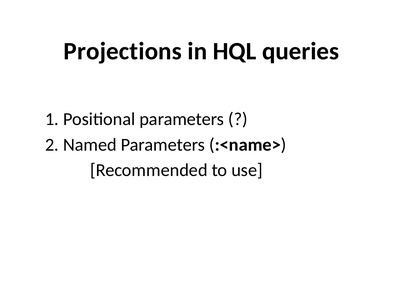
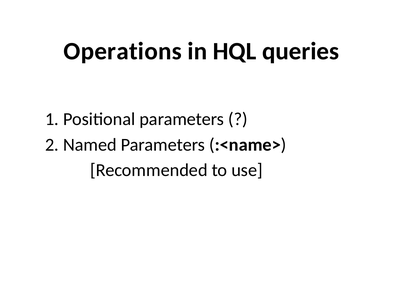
Projections: Projections -> Operations (123, 51)
